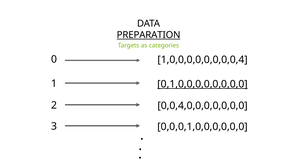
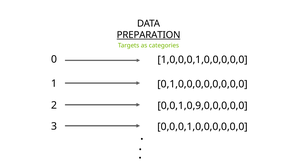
1,0,0,0,0,0,0,0,0,4: 1,0,0,0,0,0,0,0,0,4 -> 1,0,0,0,1,0,0,0,0,0 (203, 60)
0,1,0,0,0,0,0,0,0,0 underline: present -> none (203, 84)
0,0,4,0,0,0,0,0,0,0: 0,0,4,0,0,0,0,0,0,0 -> 0,0,1,0,9,0,0,0,0,0 (203, 106)
